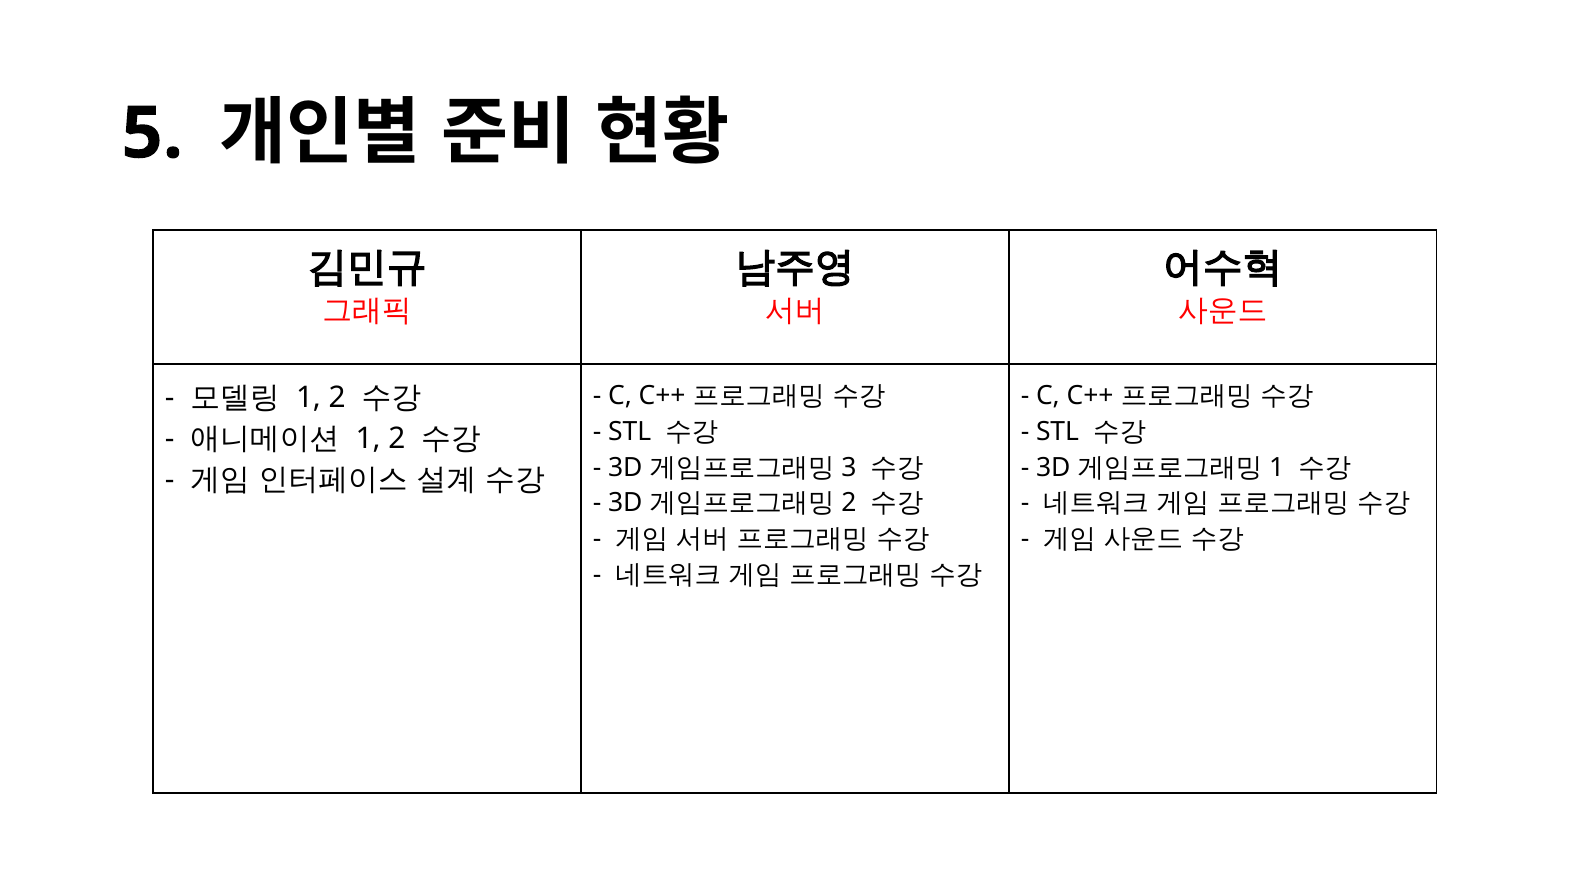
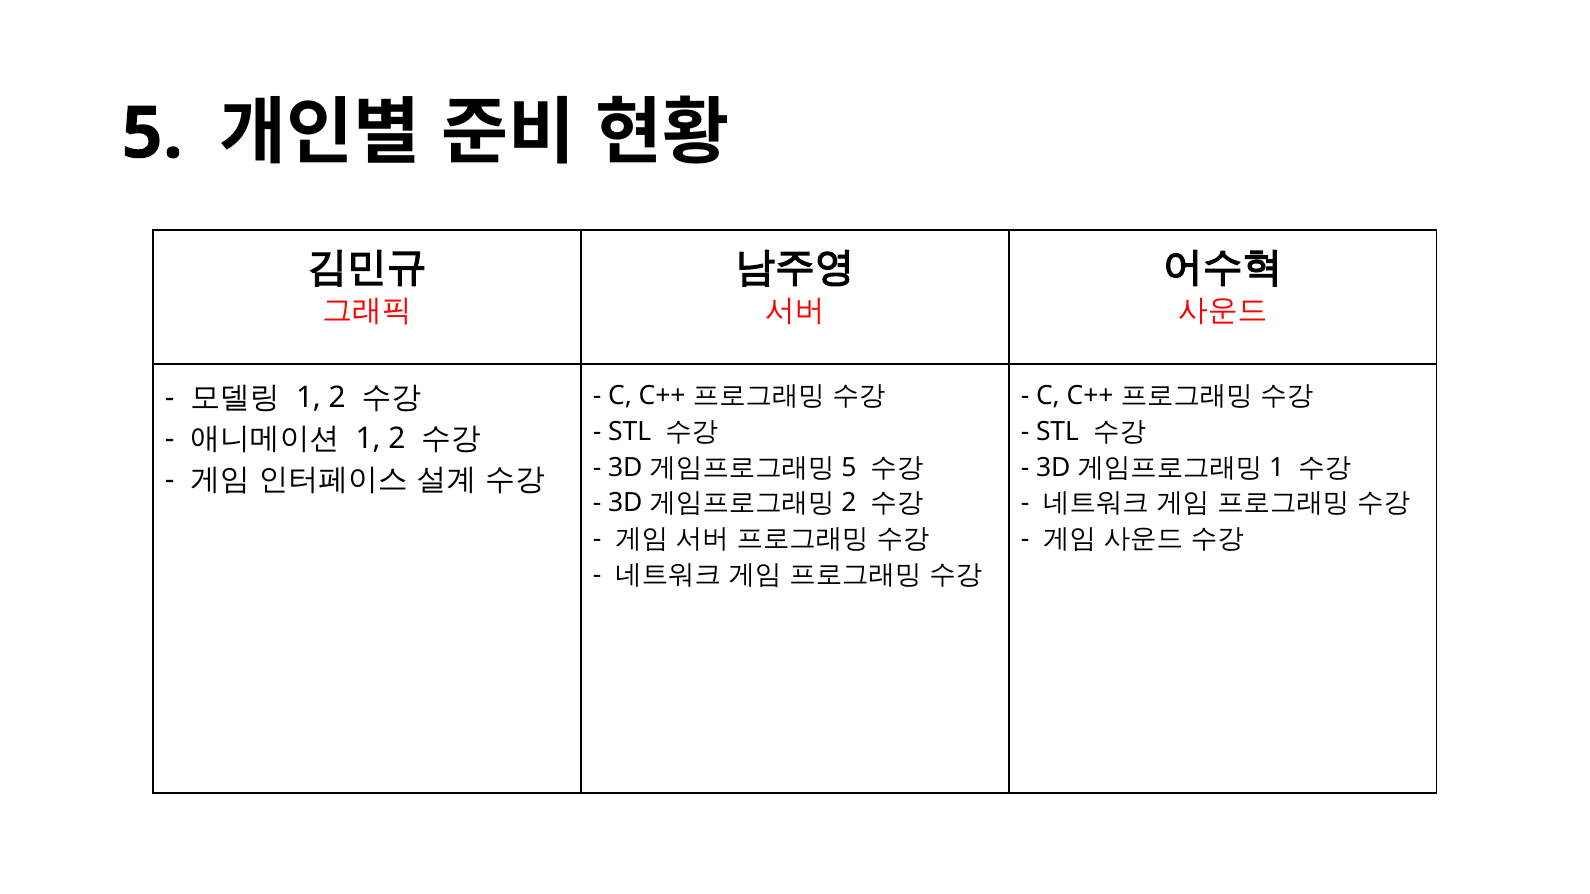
3: 3 -> 5 (849, 467)
